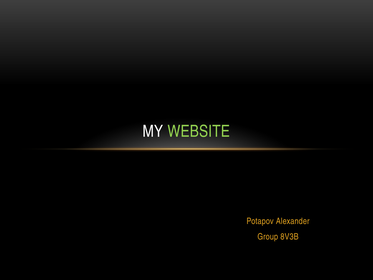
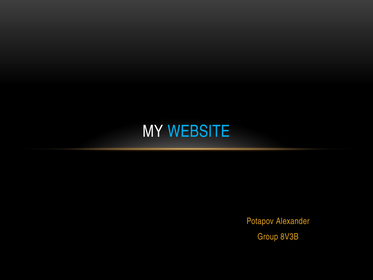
WEBSITE colour: light green -> light blue (199, 131)
